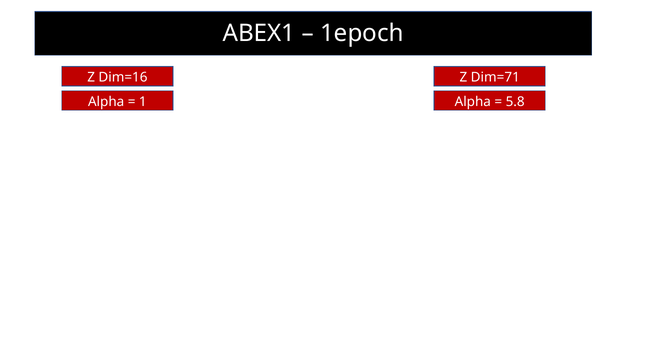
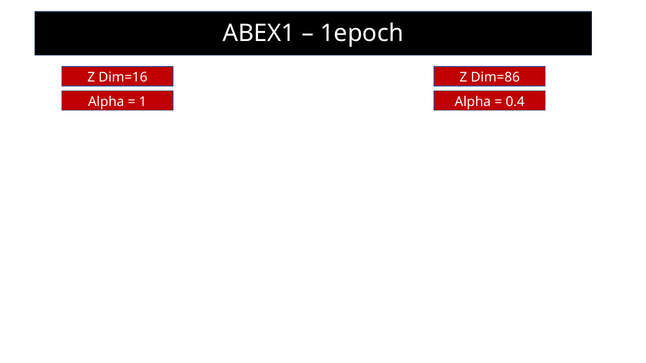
Dim=71: Dim=71 -> Dim=86 (495, 77)
5.8: 5.8 -> 0.4 (515, 102)
